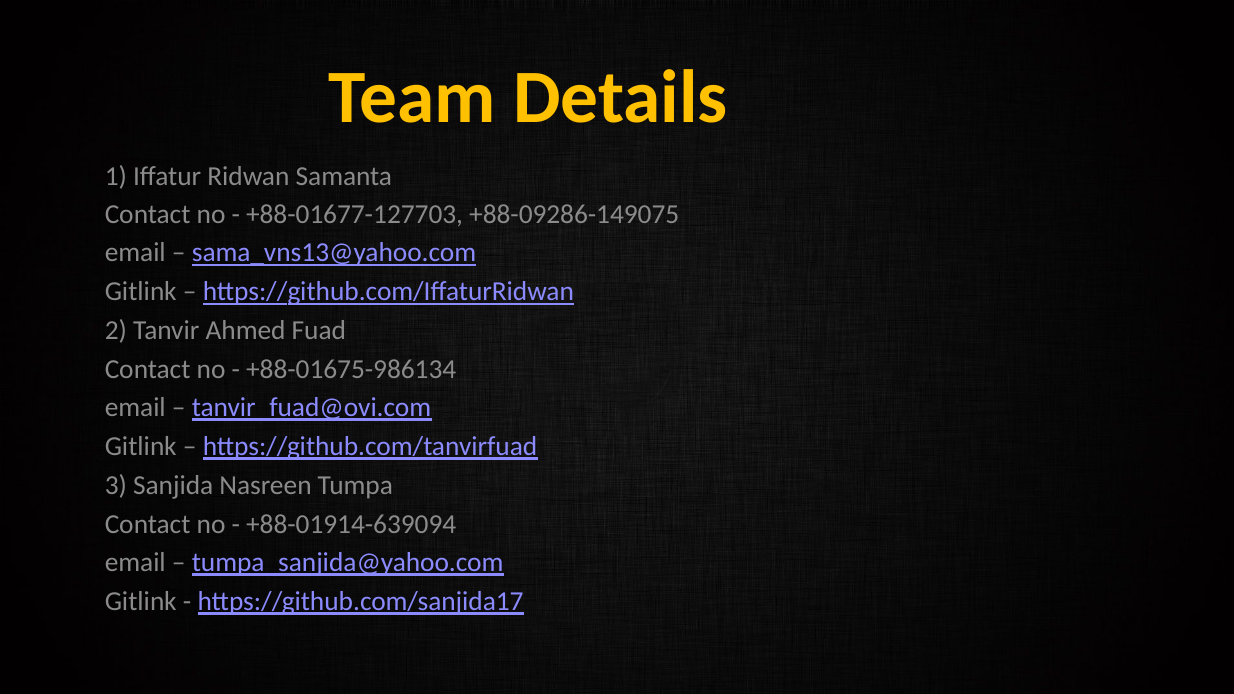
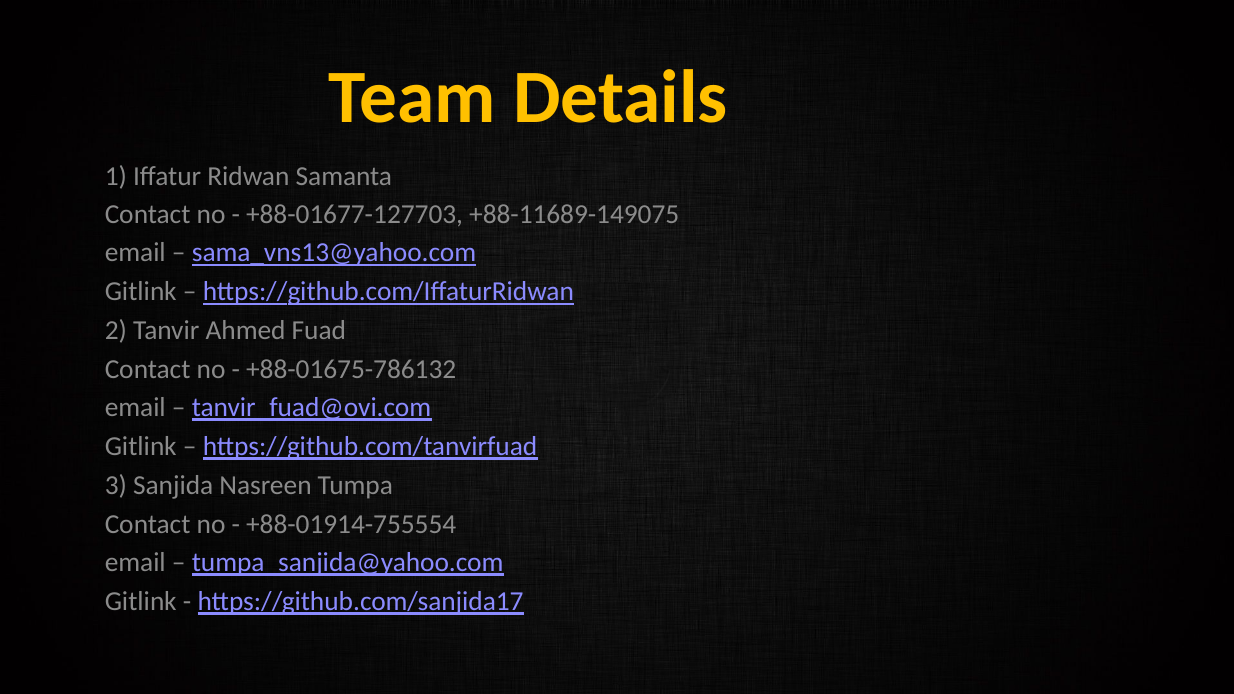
+88-09286-149075: +88-09286-149075 -> +88-11689-149075 (574, 215)
+88-01675-986134: +88-01675-986134 -> +88-01675-786132 (351, 369)
+88-01914-639094: +88-01914-639094 -> +88-01914-755554 (351, 524)
